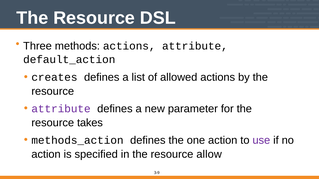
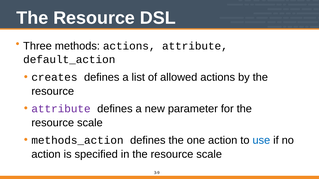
takes: takes -> scale (90, 123)
use colour: purple -> blue (261, 140)
in the resource allow: allow -> scale (209, 155)
